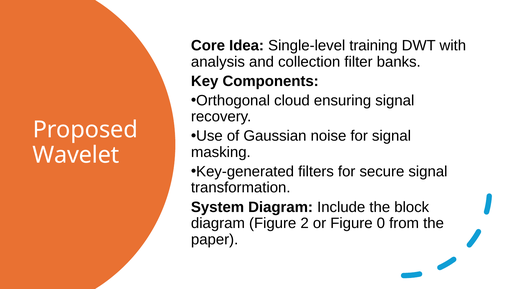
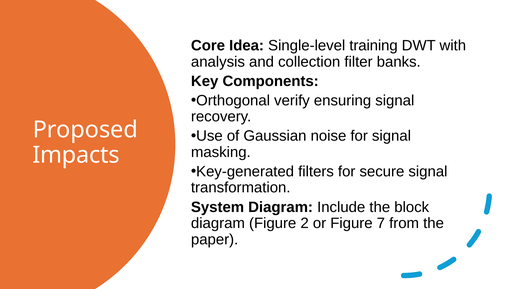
cloud: cloud -> verify (292, 100)
Wavelet: Wavelet -> Impacts (76, 155)
0: 0 -> 7 (381, 223)
